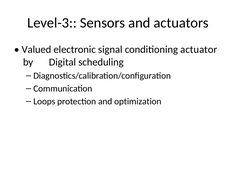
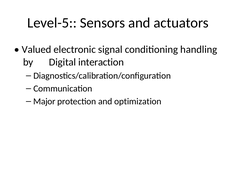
Level-3: Level-3 -> Level-5 (52, 23)
actuator: actuator -> handling (199, 50)
scheduling: scheduling -> interaction (101, 62)
Loops: Loops -> Major (44, 101)
